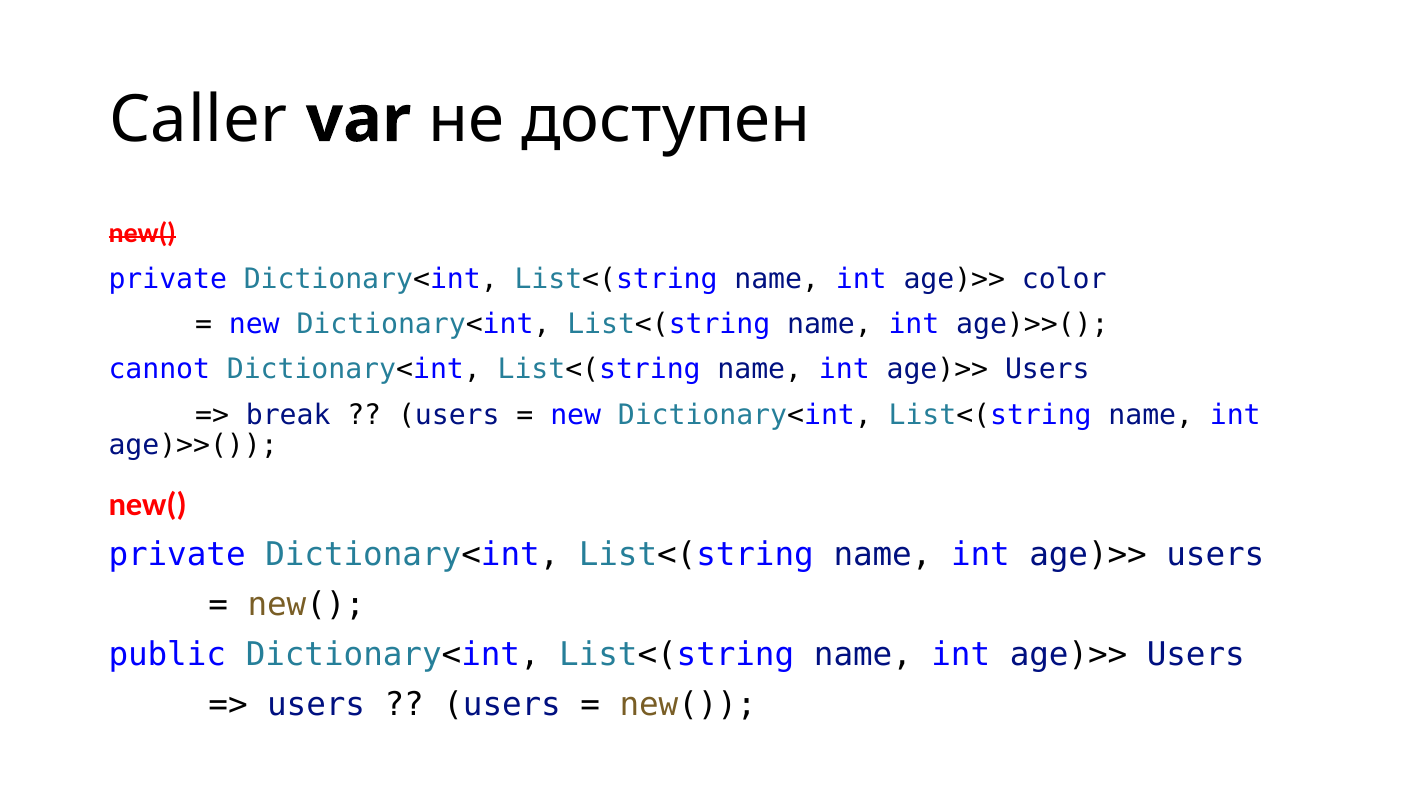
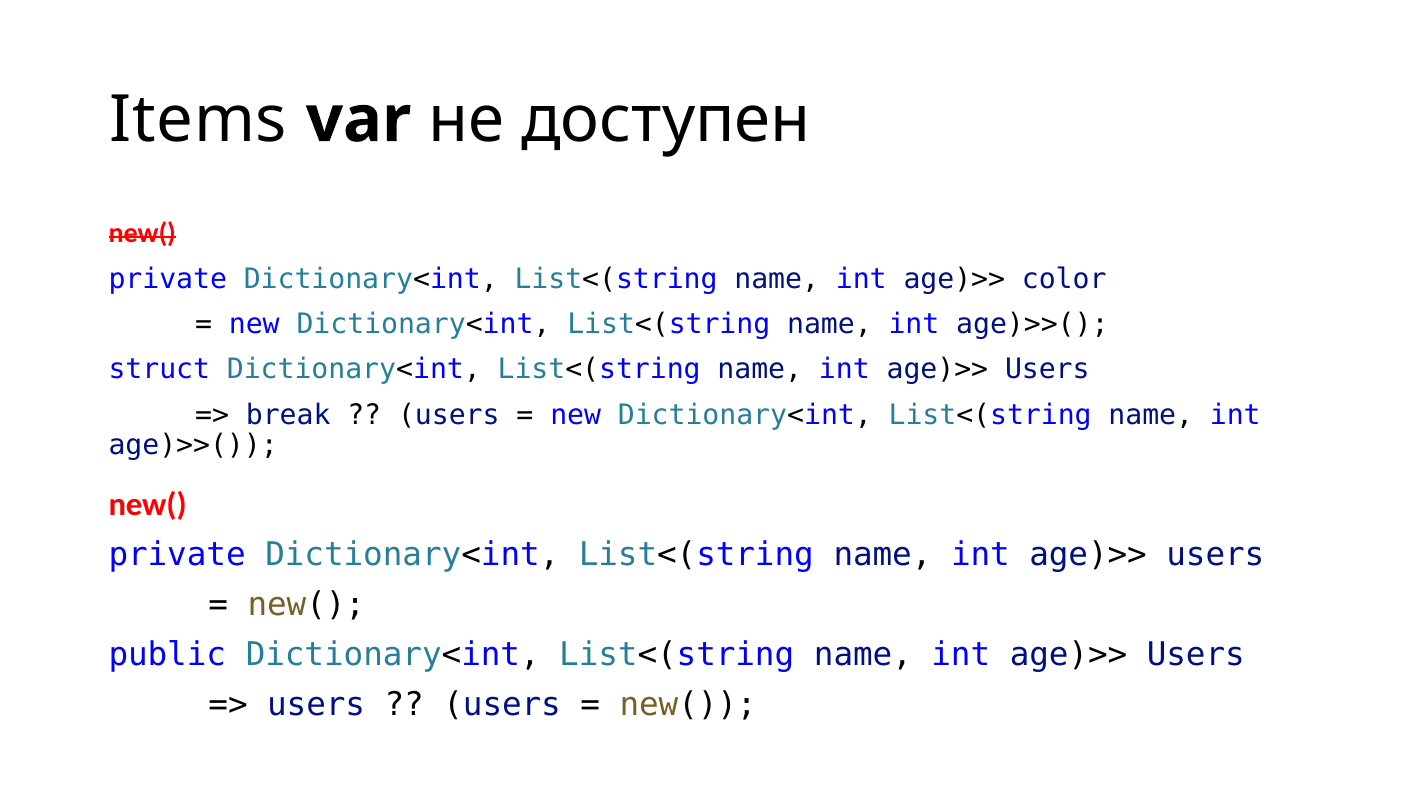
Caller: Caller -> Items (198, 120)
cannot: cannot -> struct (159, 369)
